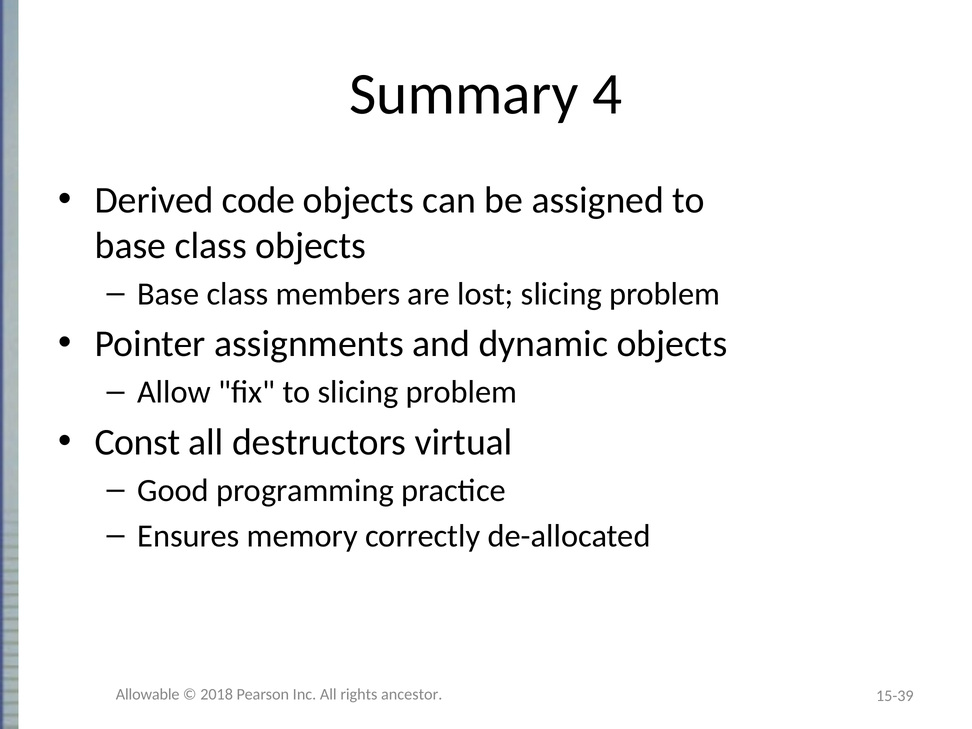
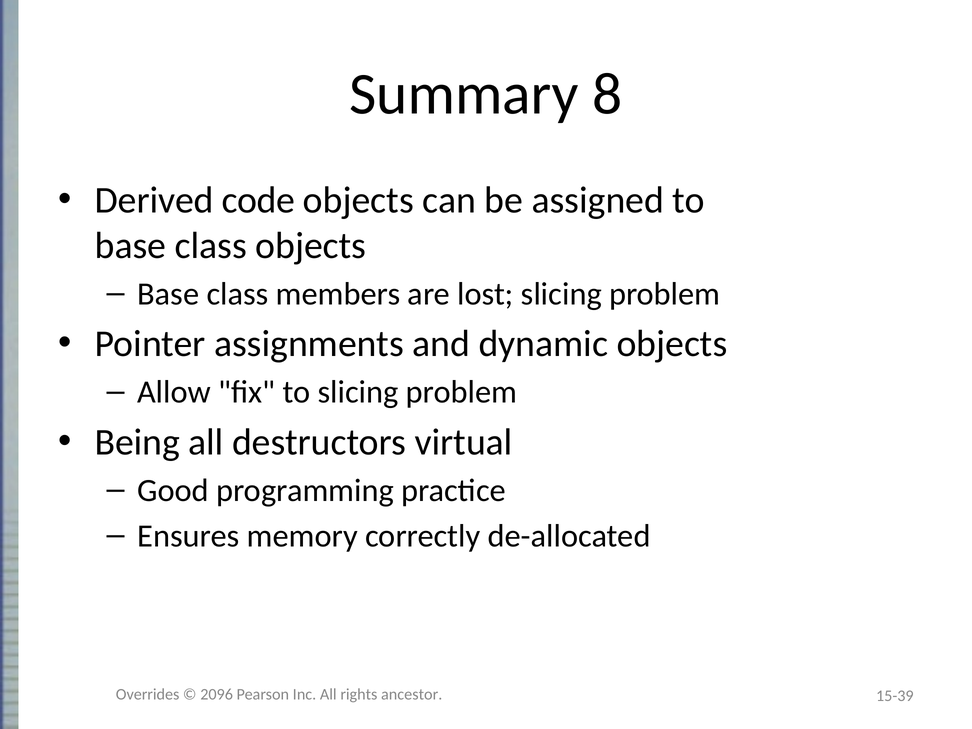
4: 4 -> 8 (607, 94)
Const: Const -> Being (137, 442)
Allowable: Allowable -> Overrides (148, 694)
2018: 2018 -> 2096 (217, 694)
